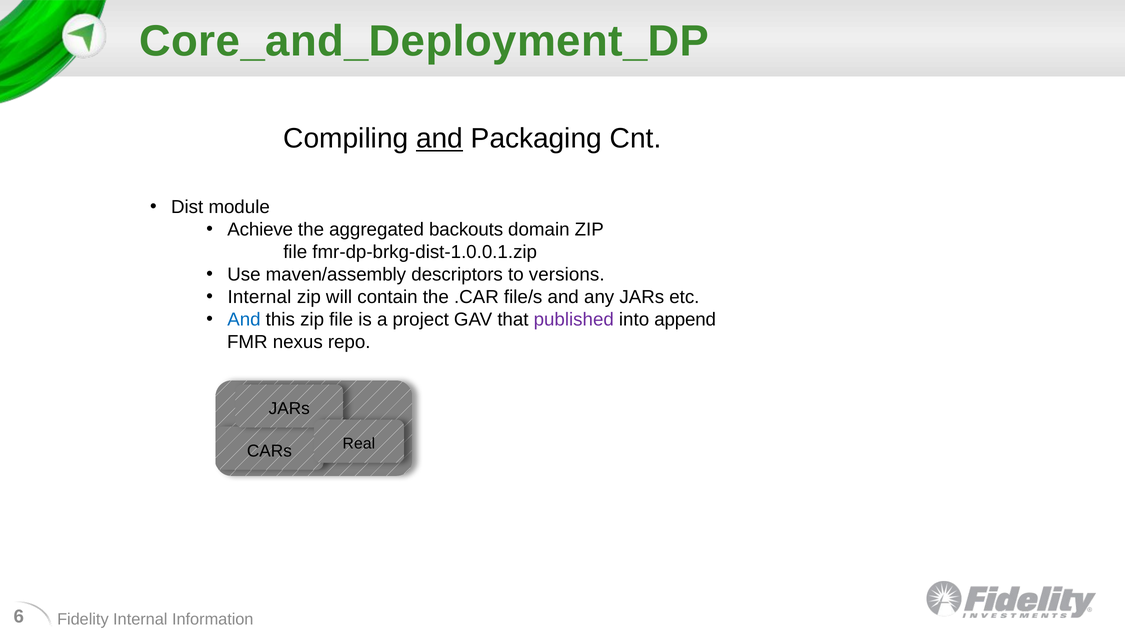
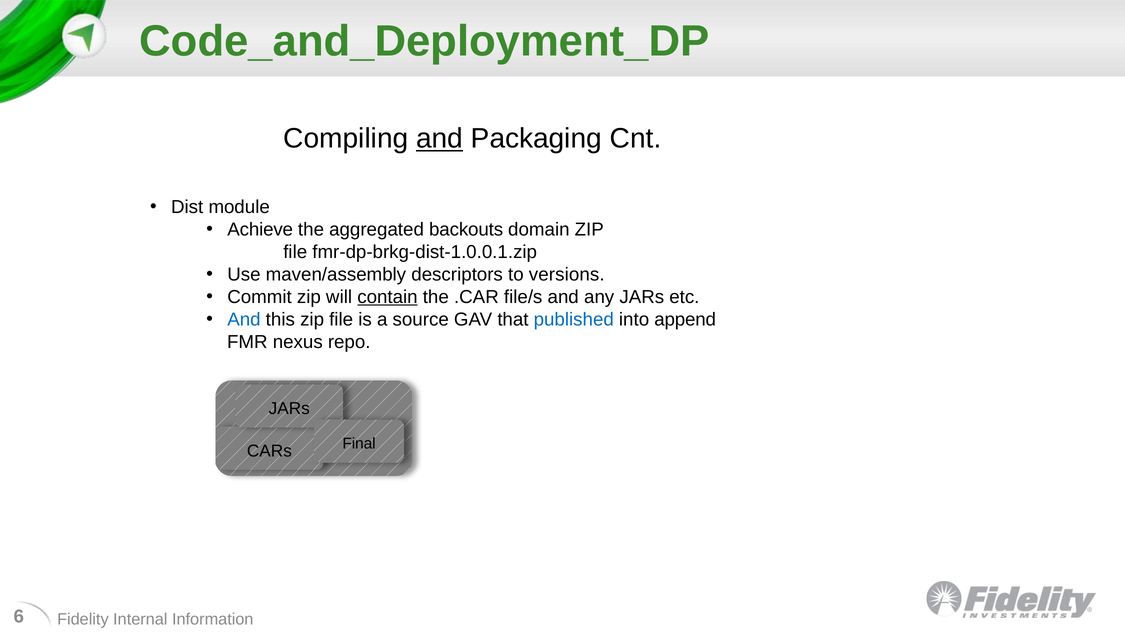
Core_and_Deployment_DP: Core_and_Deployment_DP -> Code_and_Deployment_DP (424, 41)
Internal: Internal -> Commit (260, 297)
contain underline: none -> present (387, 297)
project: project -> source (421, 319)
published colour: purple -> blue (574, 319)
Real: Real -> Final (359, 444)
